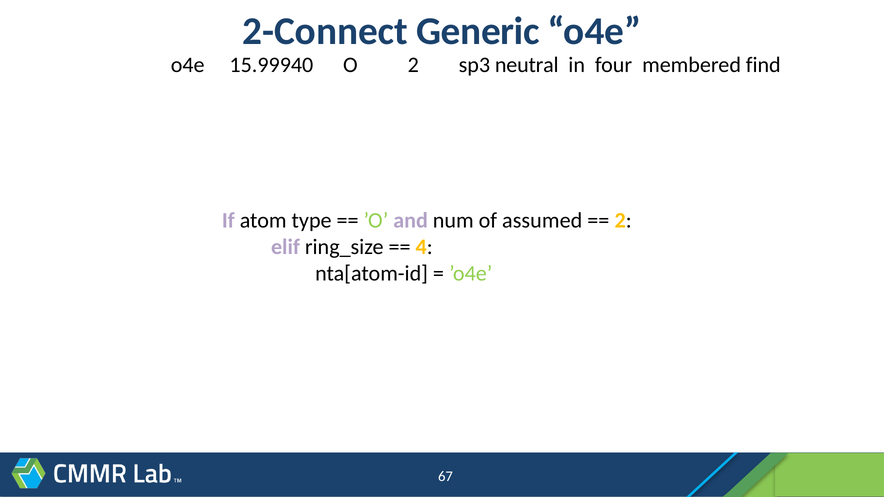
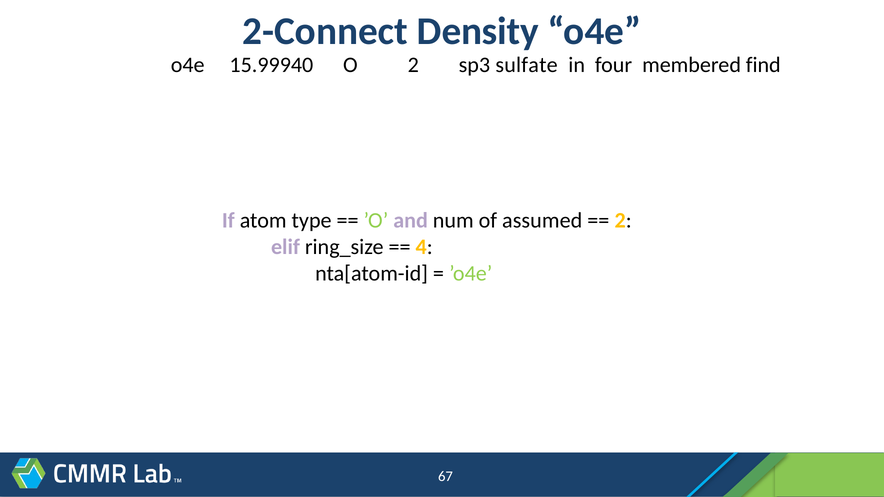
Generic: Generic -> Density (478, 31)
neutral: neutral -> sulfate (527, 65)
